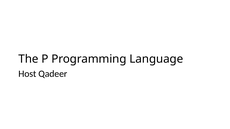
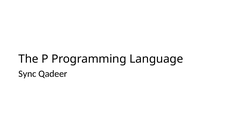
Host: Host -> Sync (27, 74)
